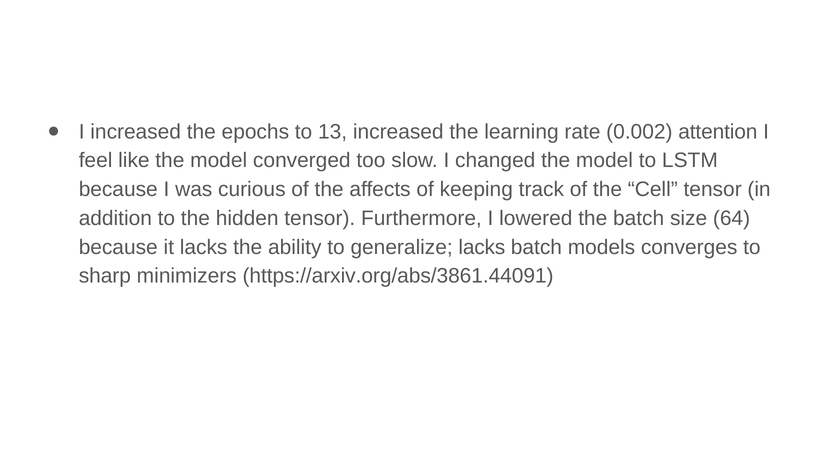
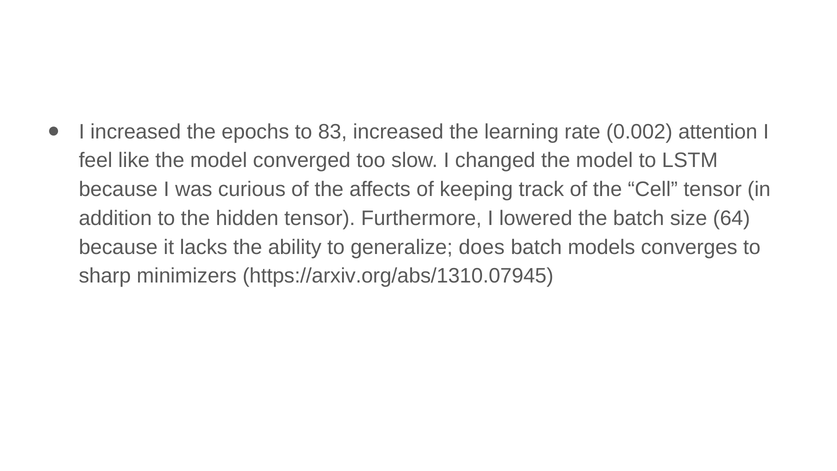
13: 13 -> 83 (333, 132)
generalize lacks: lacks -> does (482, 247)
https://arxiv.org/abs/3861.44091: https://arxiv.org/abs/3861.44091 -> https://arxiv.org/abs/1310.07945 (398, 276)
